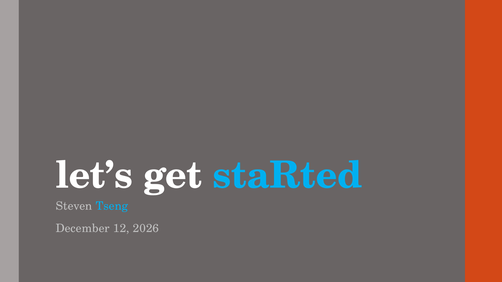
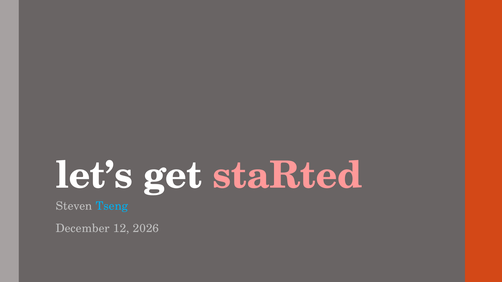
staRted colour: light blue -> pink (287, 176)
